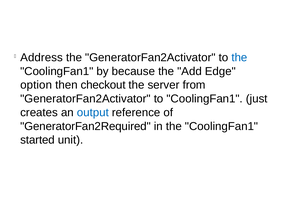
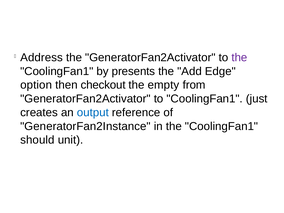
the colour: blue -> purple (239, 58)
because: because -> presents (133, 71)
server: server -> empty (163, 85)
GeneratorFan2Required: GeneratorFan2Required -> GeneratorFan2Instance (85, 126)
started: started -> should (37, 140)
